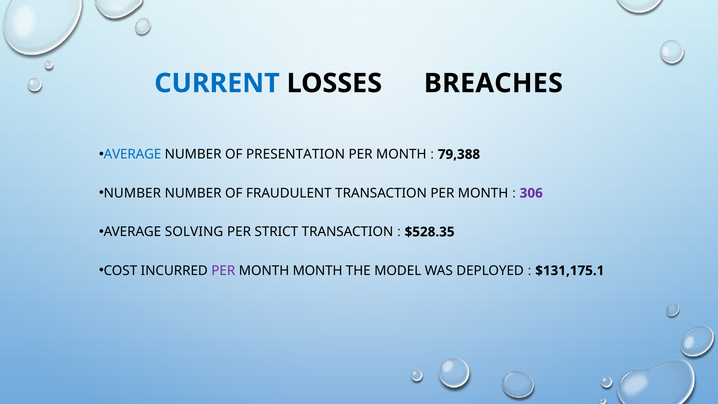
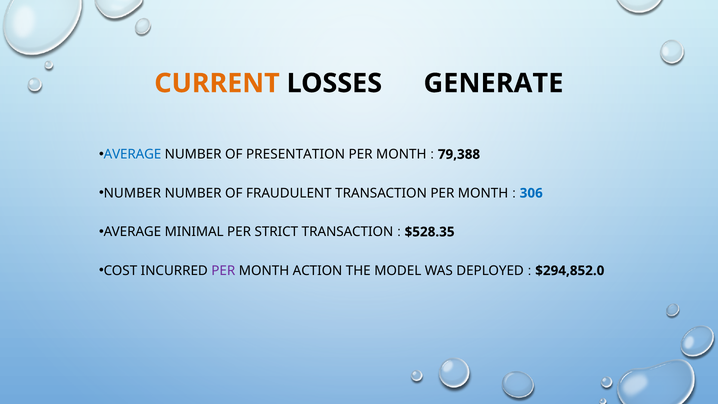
CURRENT colour: blue -> orange (217, 83)
BREACHES: BREACHES -> GENERATE (493, 83)
306 colour: purple -> blue (531, 193)
SOLVING: SOLVING -> MINIMAL (194, 232)
MONTH MONTH: MONTH -> ACTION (318, 271)
$131,175.1: $131,175.1 -> $294,852.0 (570, 271)
